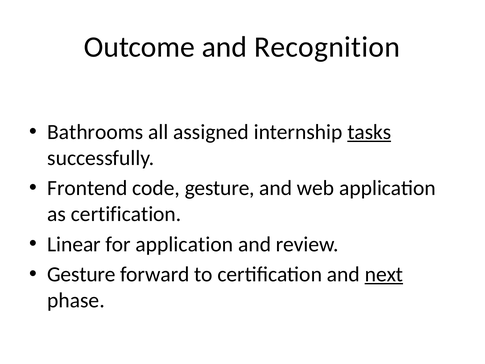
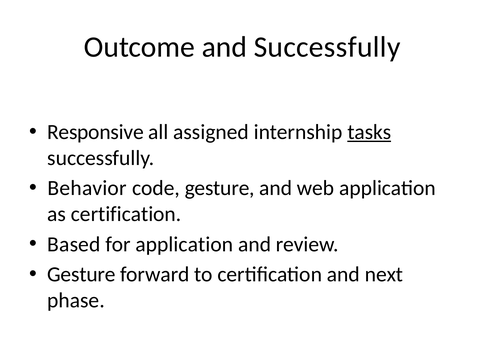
and Recognition: Recognition -> Successfully (327, 47)
Bathrooms: Bathrooms -> Responsive (95, 132)
Frontend: Frontend -> Behavior (87, 188)
Linear: Linear -> Based (74, 244)
next underline: present -> none (384, 274)
